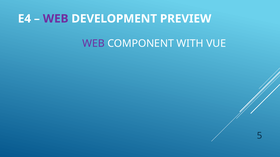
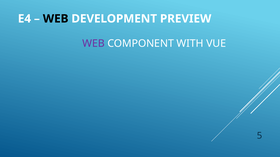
WEB colour: purple -> black (56, 19)
